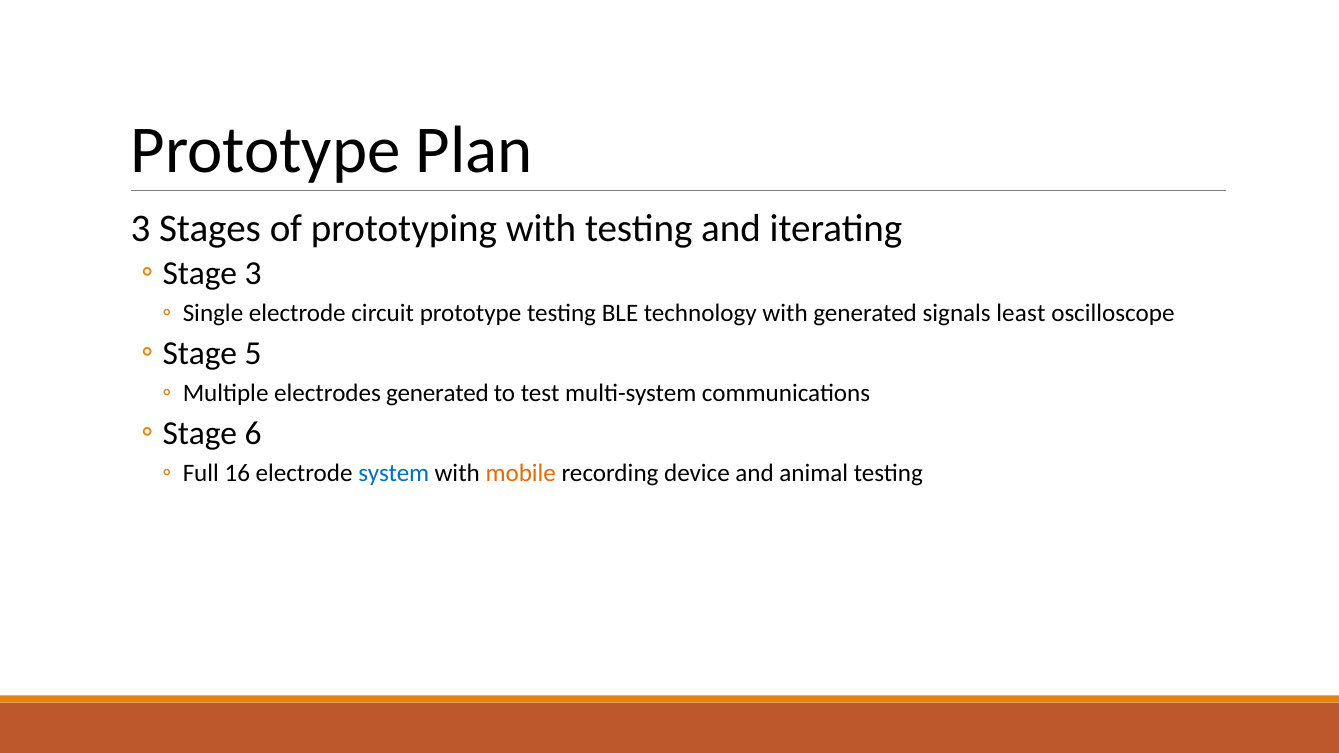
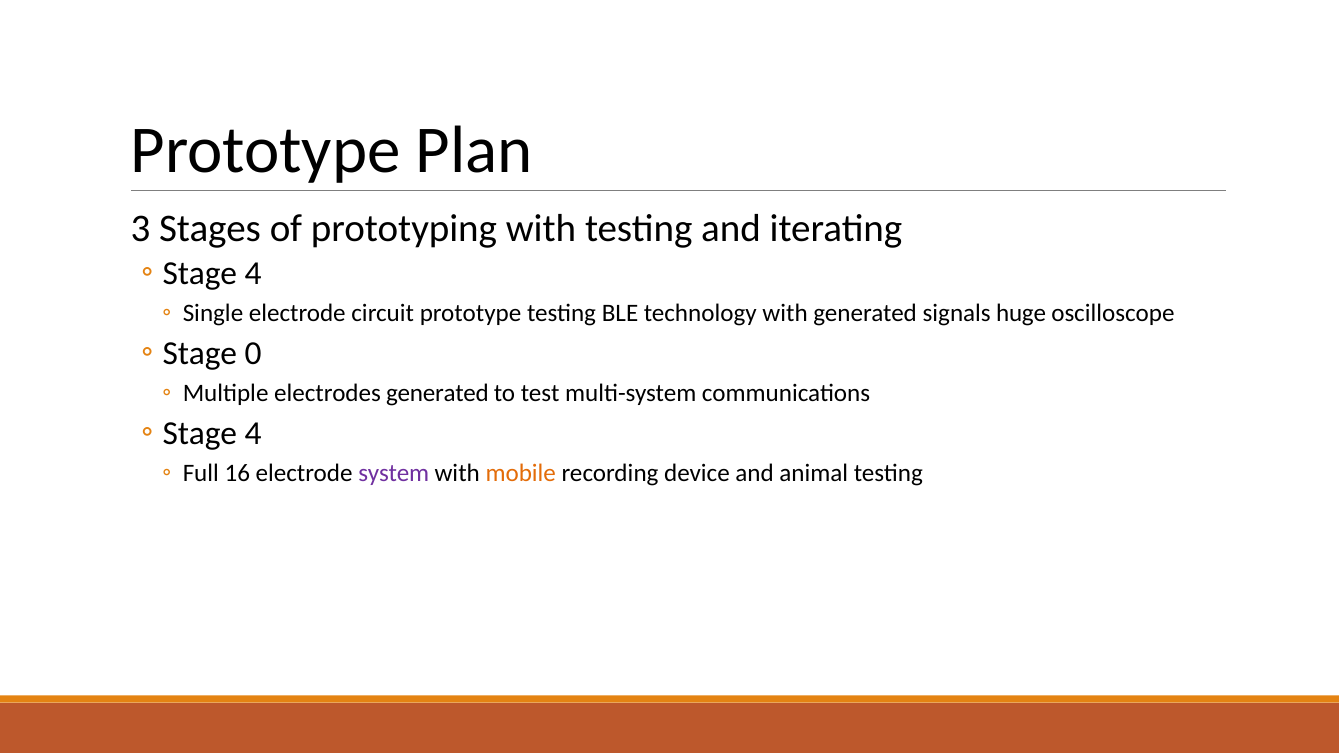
3: 3 -> 4 (253, 273)
least: least -> huge (1021, 313)
5: 5 -> 0 (253, 353)
6: 6 -> 4 (253, 433)
system colour: blue -> purple (394, 473)
